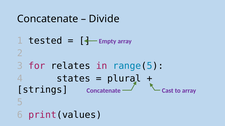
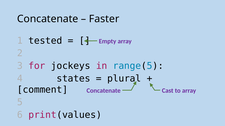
Divide: Divide -> Faster (104, 19)
relates: relates -> jockeys (71, 66)
strings: strings -> comment (43, 90)
